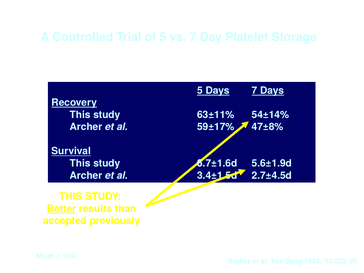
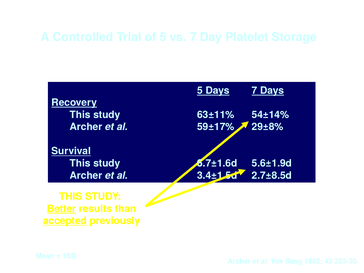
47±8%: 47±8% -> 29±8% (268, 127)
2.7±4.5d: 2.7±4.5d -> 2.7±8.5d (272, 175)
accepted underline: none -> present (65, 221)
